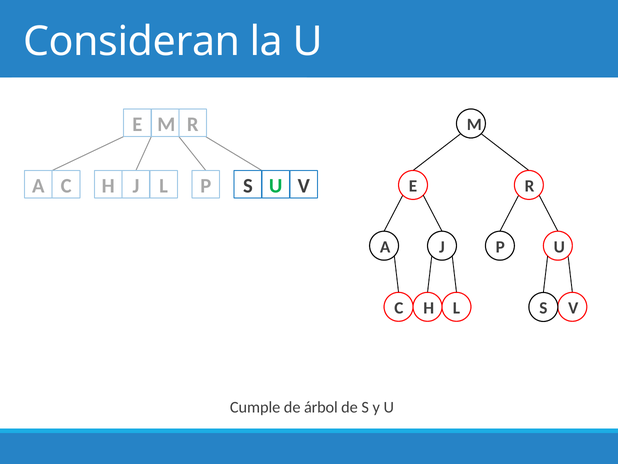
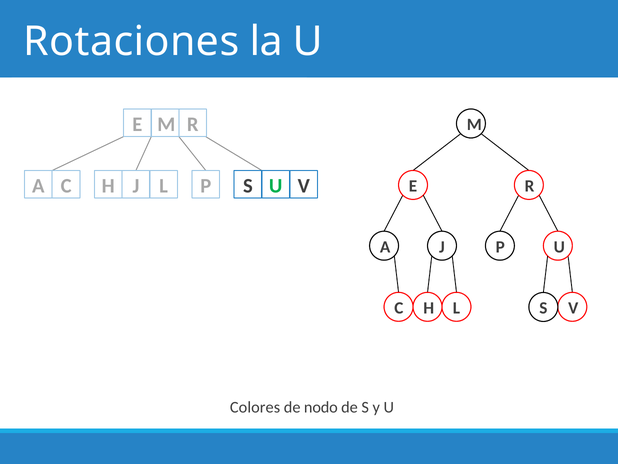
Consideran: Consideran -> Rotaciones (131, 42)
Cumple: Cumple -> Colores (255, 407)
árbol: árbol -> nodo (321, 407)
